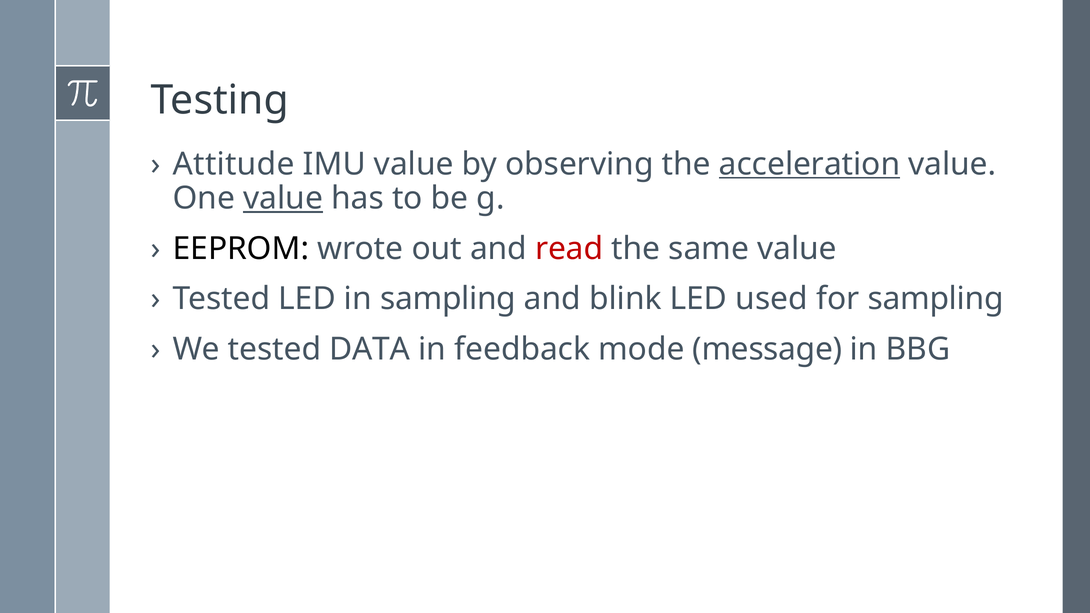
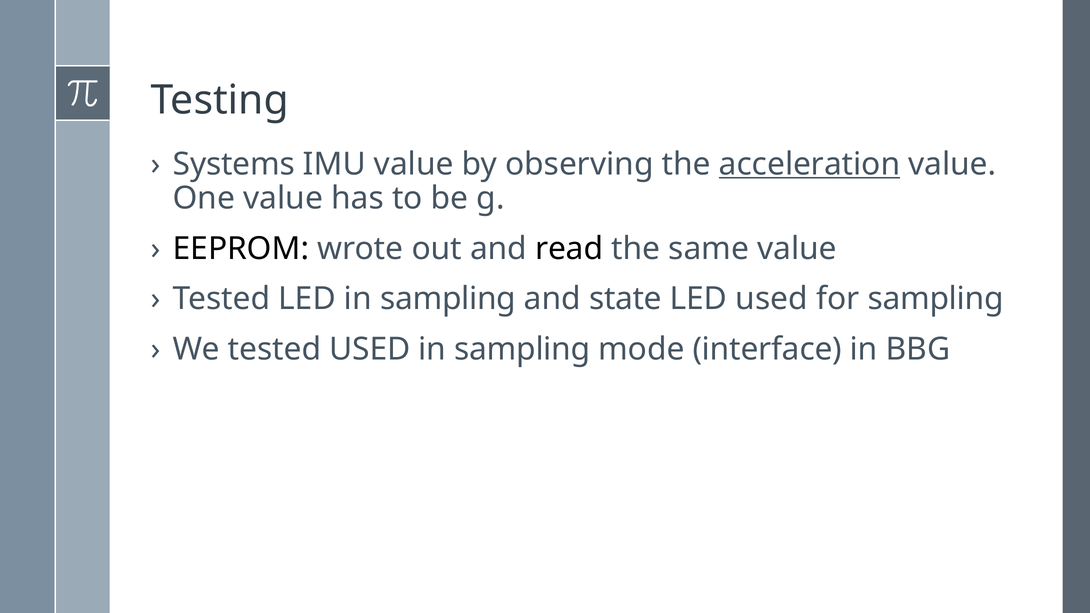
Attitude: Attitude -> Systems (234, 164)
value underline: present -> none (283, 199)
read colour: red -> black (569, 249)
blink: blink -> state (626, 299)
tested DATA: DATA -> USED (370, 349)
feedback: feedback -> sampling (522, 349)
message: message -> interface (767, 349)
